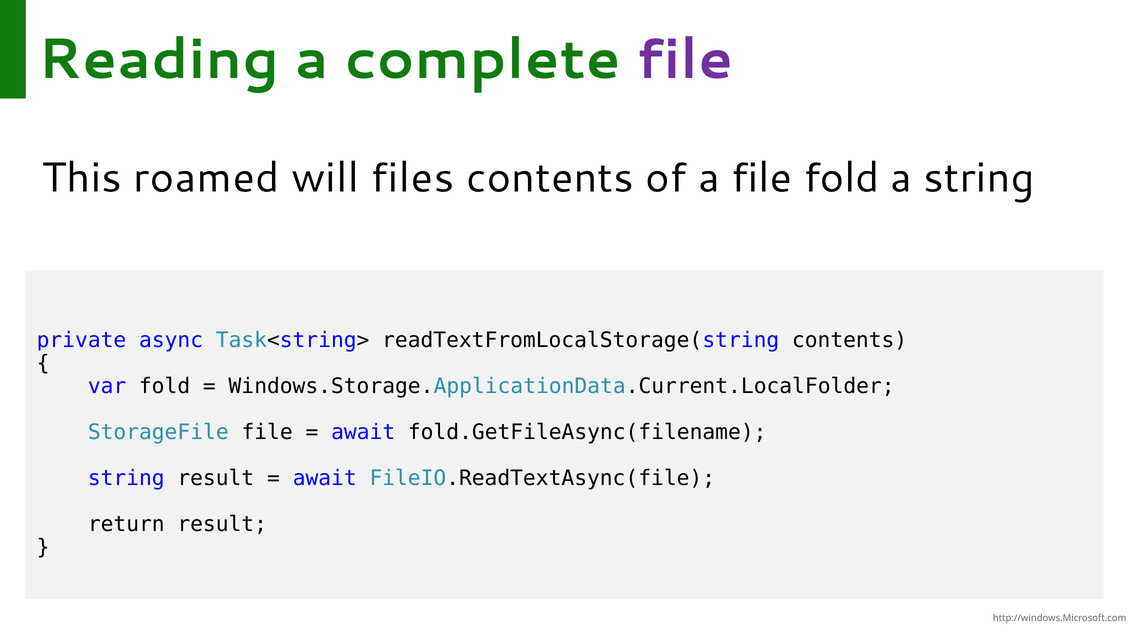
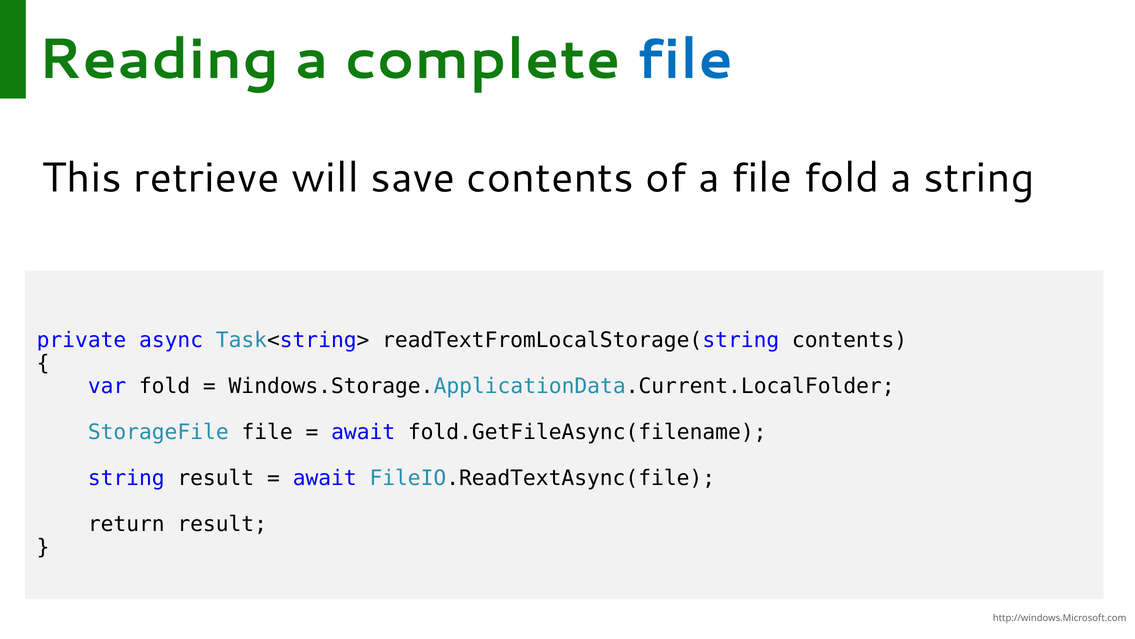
file colour: purple -> blue (685, 60)
roamed: roamed -> retrieve (207, 178)
files: files -> save (413, 178)
